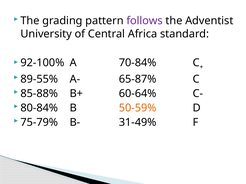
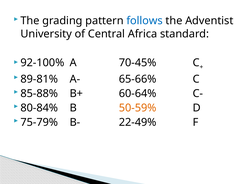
follows colour: purple -> blue (145, 21)
70-84%: 70-84% -> 70-45% (138, 63)
89-55%: 89-55% -> 89-81% (39, 79)
65-87%: 65-87% -> 65-66% (138, 79)
31-49%: 31-49% -> 22-49% (138, 123)
